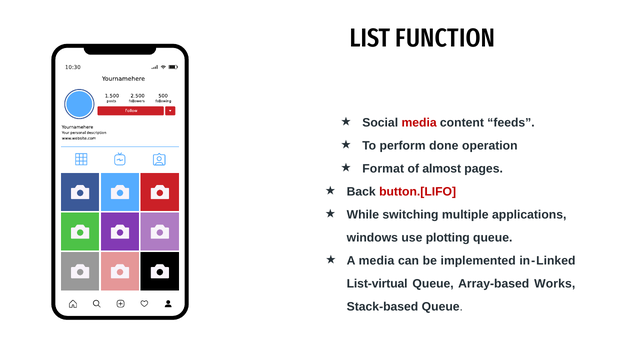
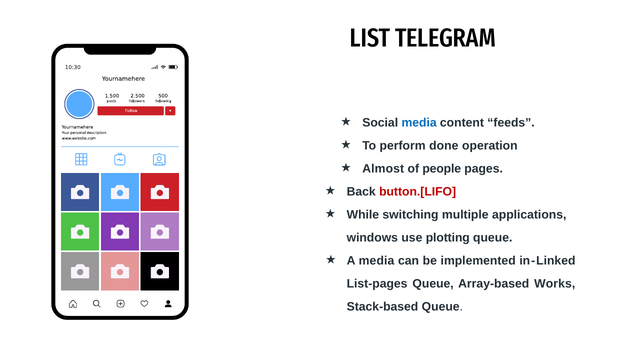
FUNCTION: FUNCTION -> TELEGRAM (446, 38)
media colour: red -> blue (419, 123)
Format: Format -> Almost (383, 169)
almost: almost -> people (442, 169)
List-virtual: List-virtual -> List-pages (377, 284)
